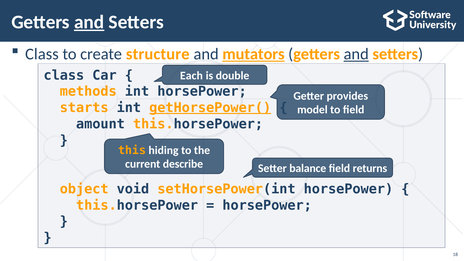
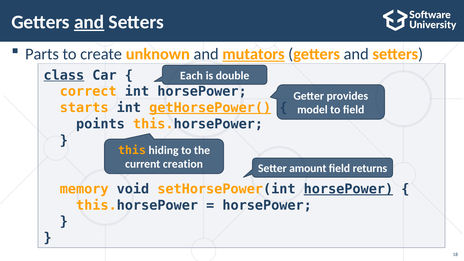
Class: Class -> Parts (42, 54)
structure: structure -> unknown (158, 54)
and underline: present -> none (356, 54)
class underline: none -> present (64, 75)
methods: methods -> correct (88, 91)
amount: amount -> points (100, 124)
describe: describe -> creation (183, 164)
balance: balance -> amount (308, 168)
object: object -> memory (84, 189)
horsePower underline: none -> present (348, 189)
